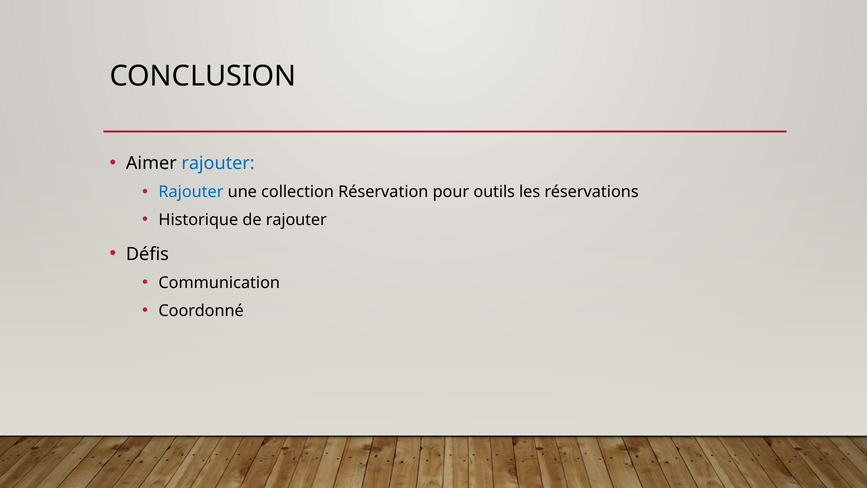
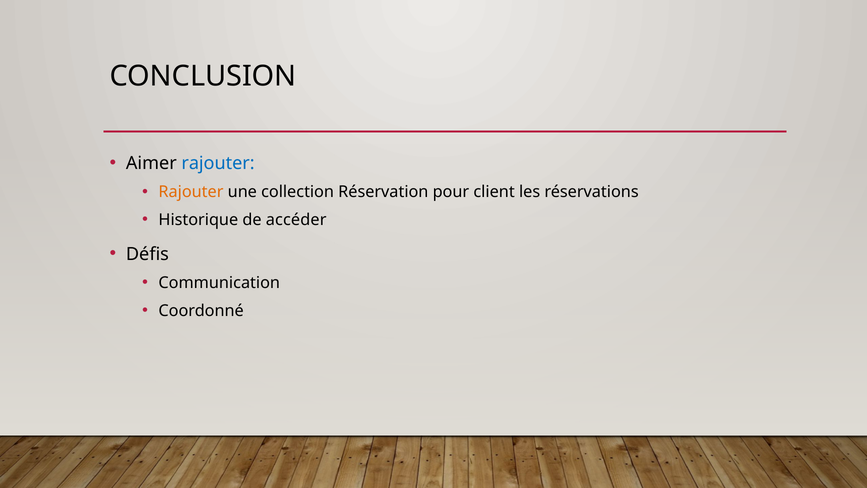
Rajouter colour: blue -> orange (191, 192)
outils: outils -> client (494, 192)
de rajouter: rajouter -> accéder (296, 220)
